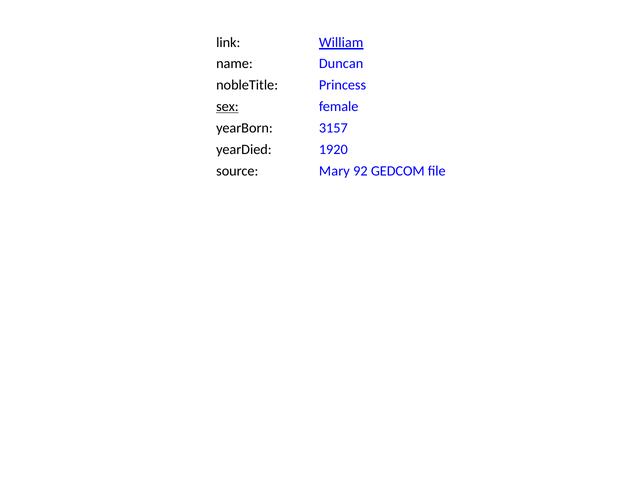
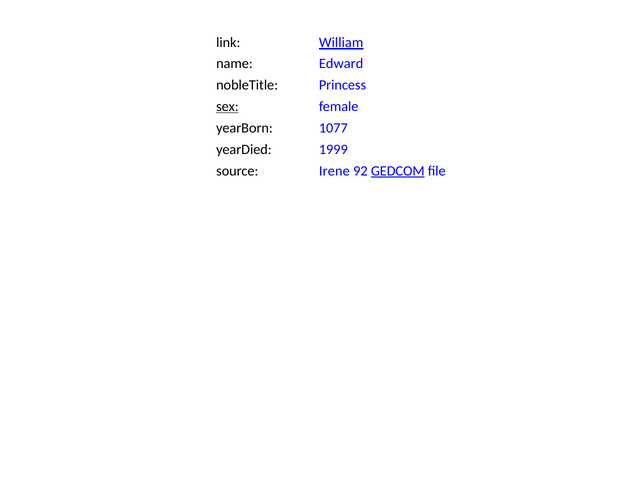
Duncan: Duncan -> Edward (341, 64)
3157: 3157 -> 1077 (333, 128)
1920: 1920 -> 1999 (333, 150)
Mary: Mary -> Irene (334, 171)
GEDCOM underline: none -> present (398, 171)
